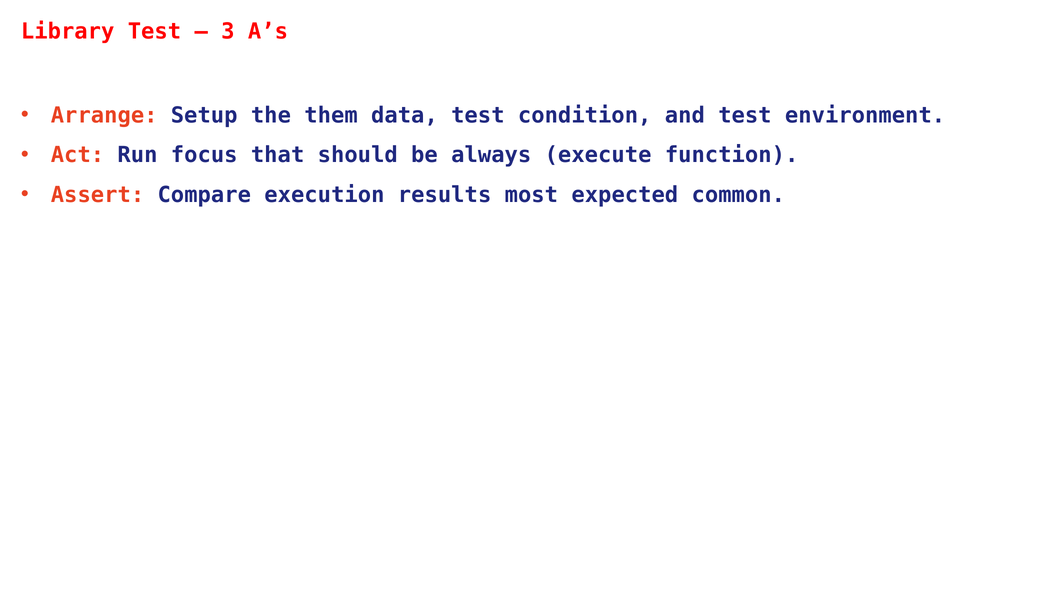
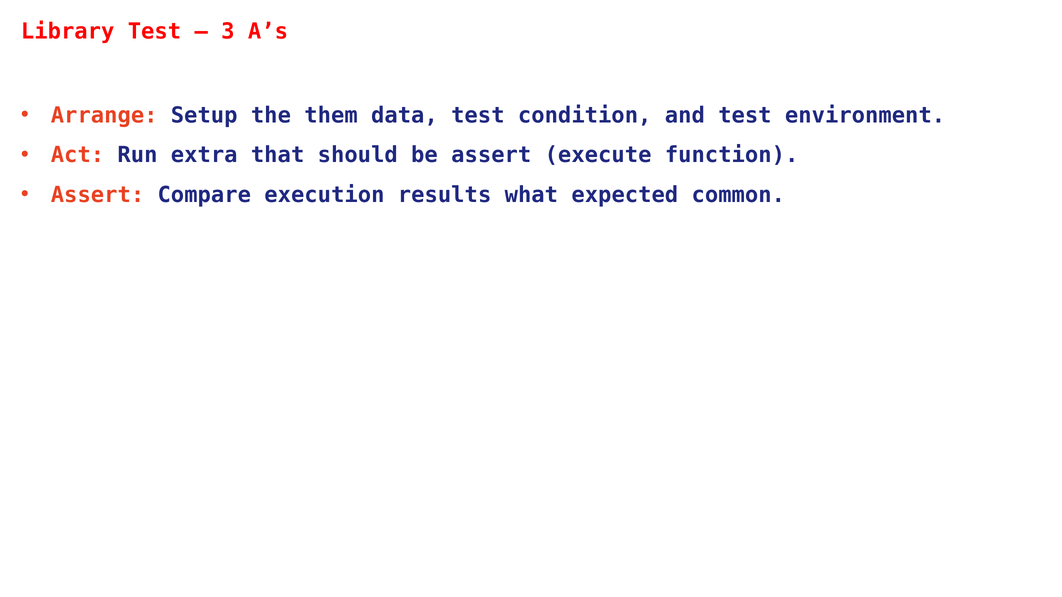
focus: focus -> extra (204, 155)
be always: always -> assert (491, 155)
most: most -> what (531, 195)
